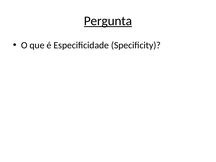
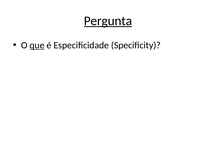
que underline: none -> present (37, 45)
